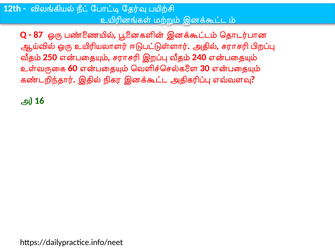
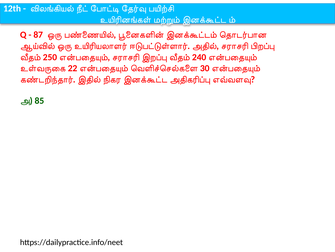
60: 60 -> 22 (73, 68)
16: 16 -> 85 (39, 101)
